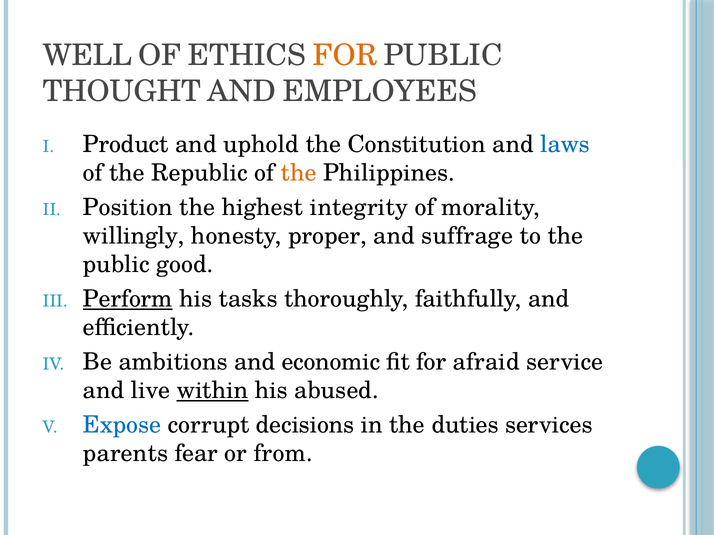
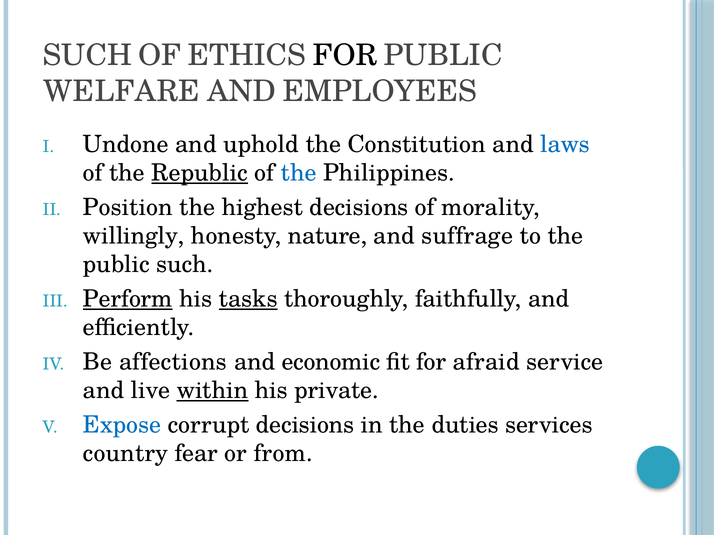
WELL: WELL -> SUCH (87, 56)
FOR colour: orange -> black (345, 56)
THOUGHT: THOUGHT -> WELFARE (122, 91)
Product: Product -> Undone (126, 144)
Republic underline: none -> present (200, 173)
the colour: orange -> blue (299, 173)
highest integrity: integrity -> decisions (359, 207)
proper: proper -> nature (328, 236)
public good: good -> such (185, 265)
tasks underline: none -> present (248, 299)
ambitions: ambitions -> affections (173, 362)
abused: abused -> private (337, 391)
parents: parents -> country (125, 454)
